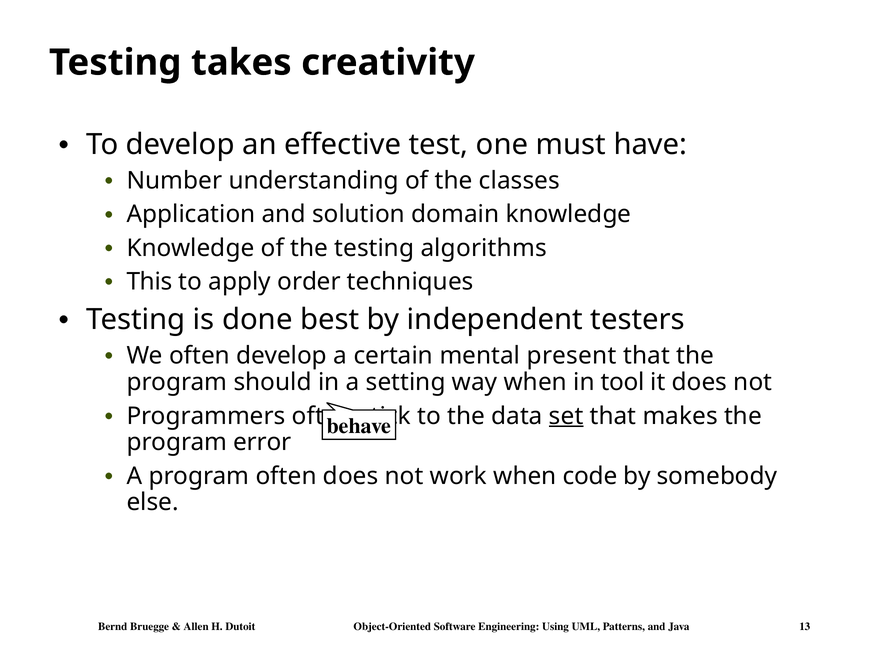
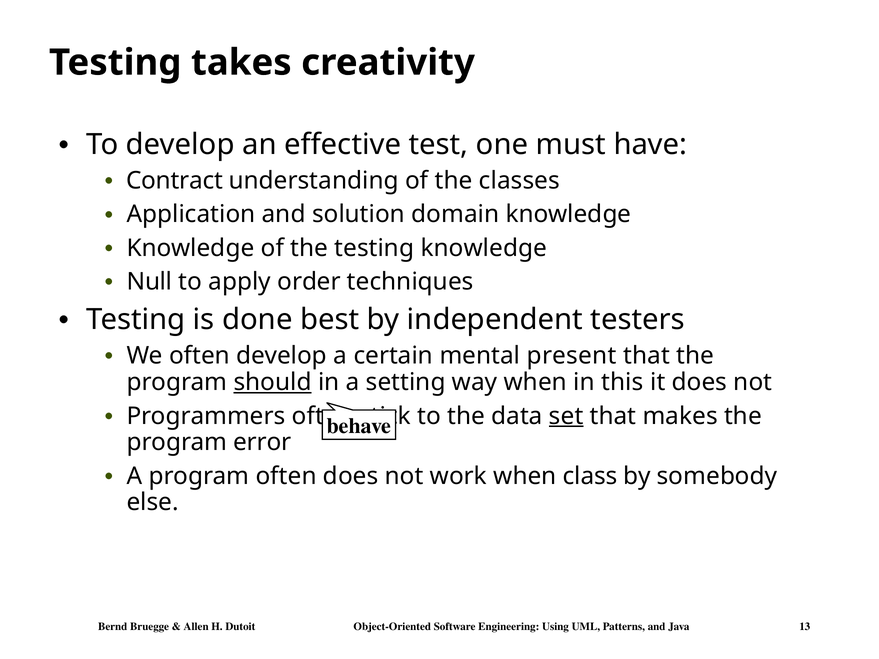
Number: Number -> Contract (175, 181)
testing algorithms: algorithms -> knowledge (484, 248)
This: This -> Null (149, 282)
should underline: none -> present (273, 382)
tool: tool -> this (622, 382)
code: code -> class (590, 476)
